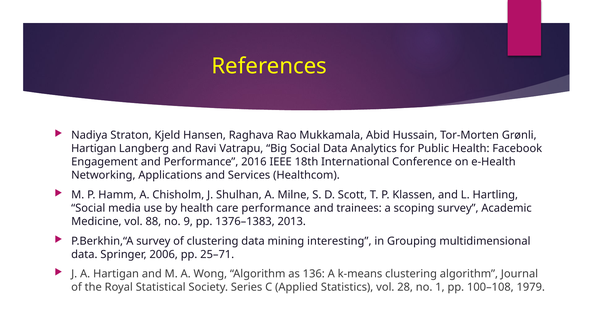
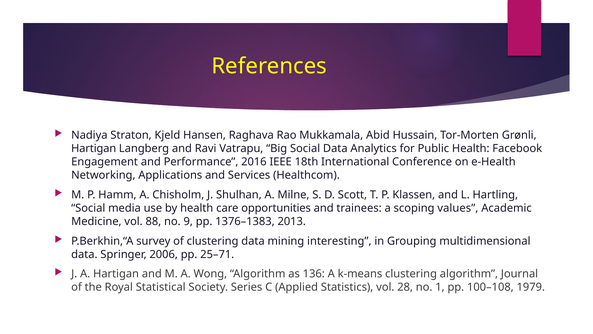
care performance: performance -> opportunities (276, 208)
scoping survey: survey -> values (458, 208)
